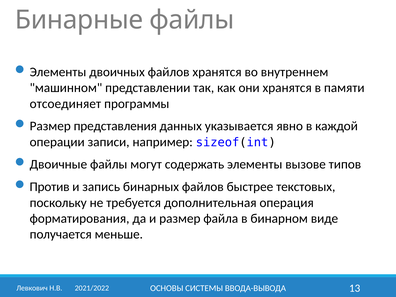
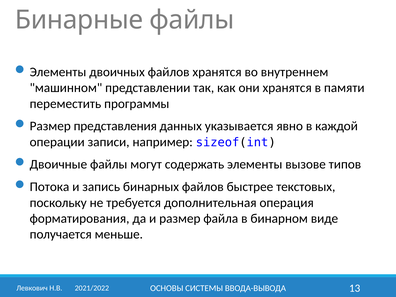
отсоединяет: отсоединяет -> переместить (65, 104)
Против: Против -> Потока (49, 187)
